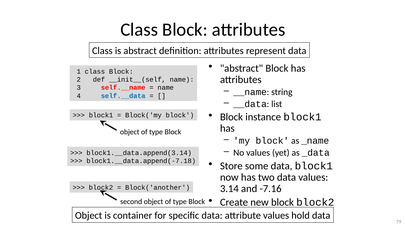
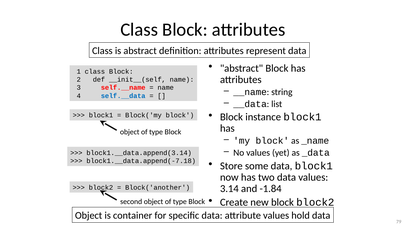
-7.16: -7.16 -> -1.84 (271, 188)
